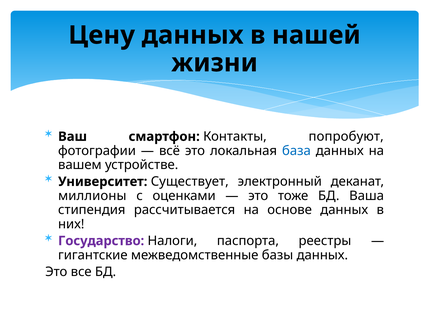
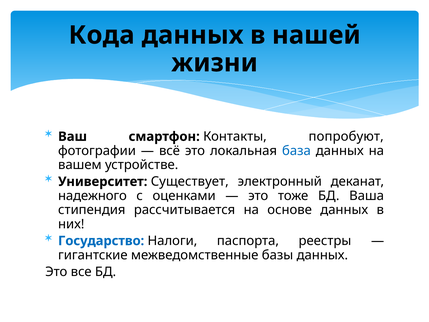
Цену: Цену -> Кода (102, 35)
миллионы: миллионы -> надежного (92, 196)
Государство colour: purple -> blue (101, 241)
